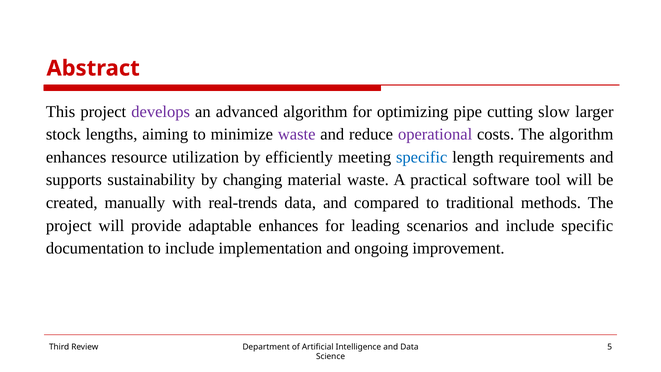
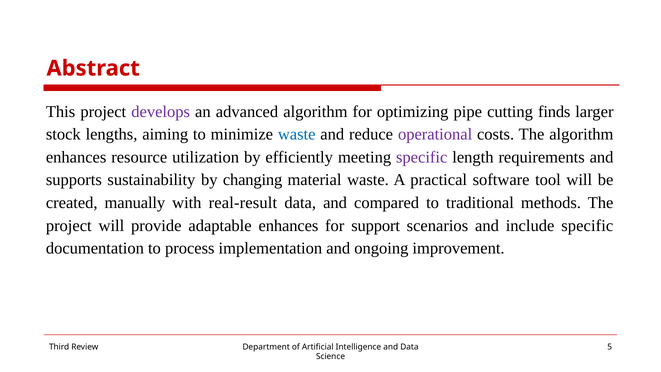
slow: slow -> finds (554, 112)
waste colour: purple -> blue (297, 134)
specific colour: blue -> purple (422, 157)
real-trends: real-trends -> real-result (243, 203)
leading: leading -> support (376, 226)
to include: include -> process (190, 248)
